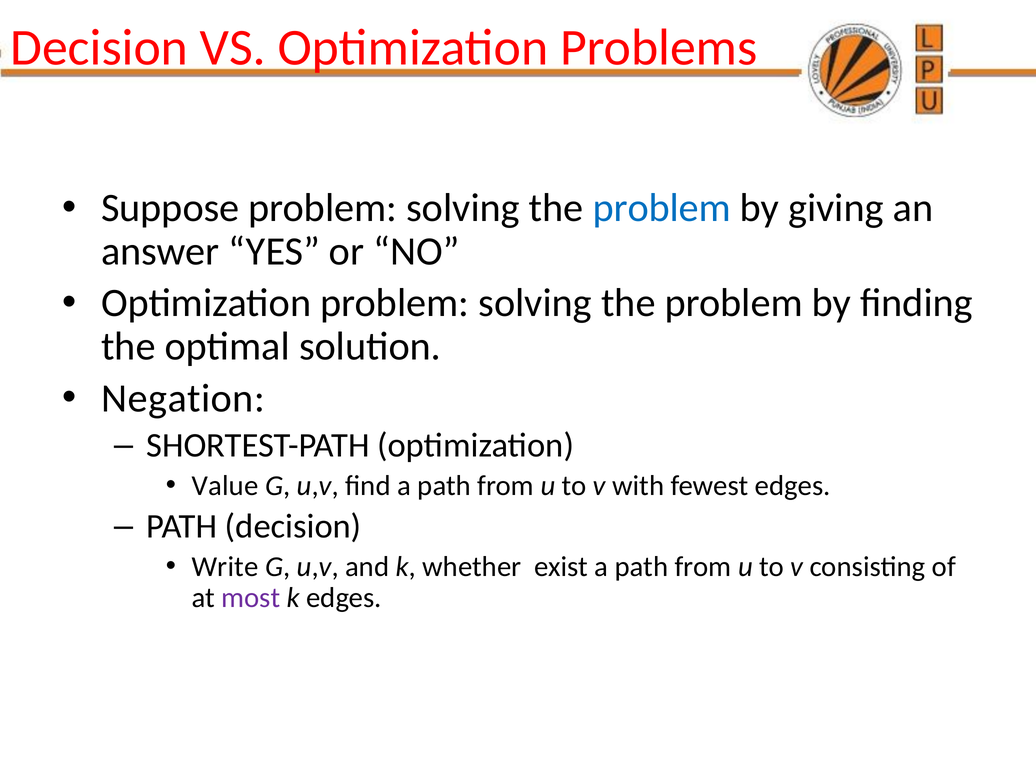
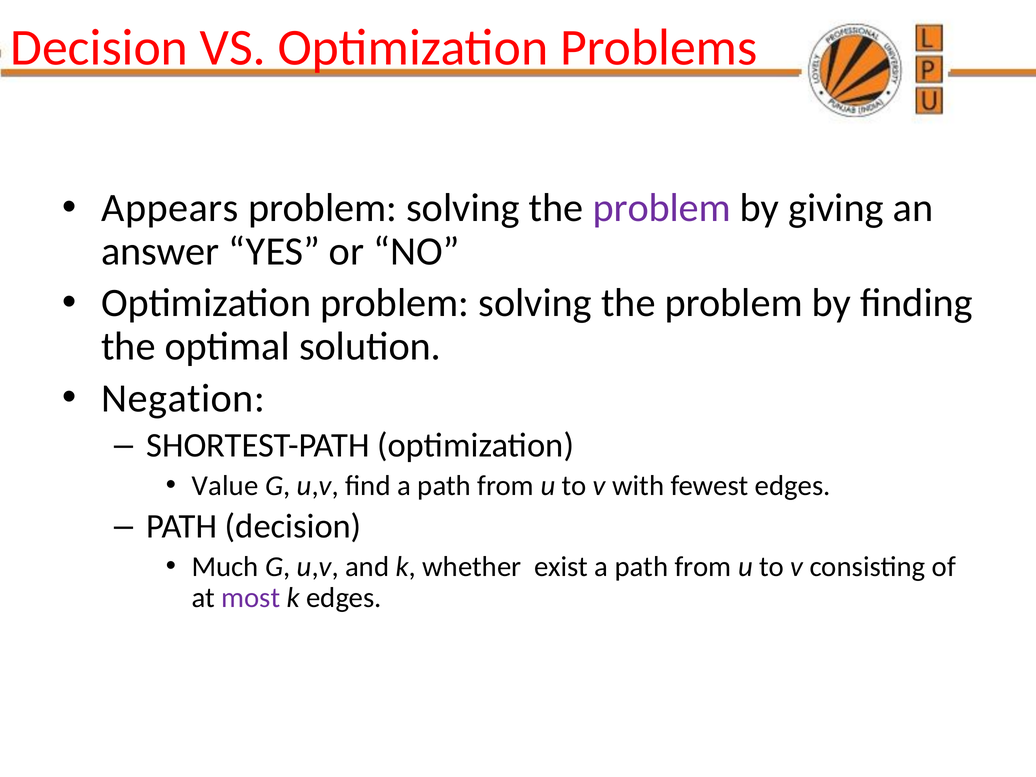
Suppose: Suppose -> Appears (170, 208)
problem colour: blue -> purple (662, 208)
Write: Write -> Much (225, 567)
